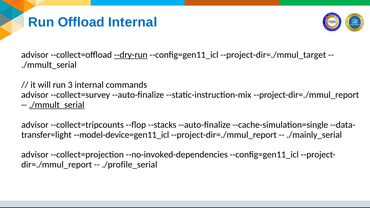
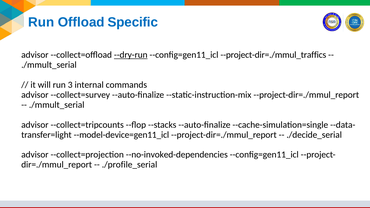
Offload Internal: Internal -> Specific (133, 22)
--project-dir=./mmul_target: --project-dir=./mmul_target -> --project-dir=./mmul_traffics (273, 55)
./mmult_serial underline: present -> none (57, 105)
./mainly_serial: ./mainly_serial -> ./decide_serial (314, 135)
